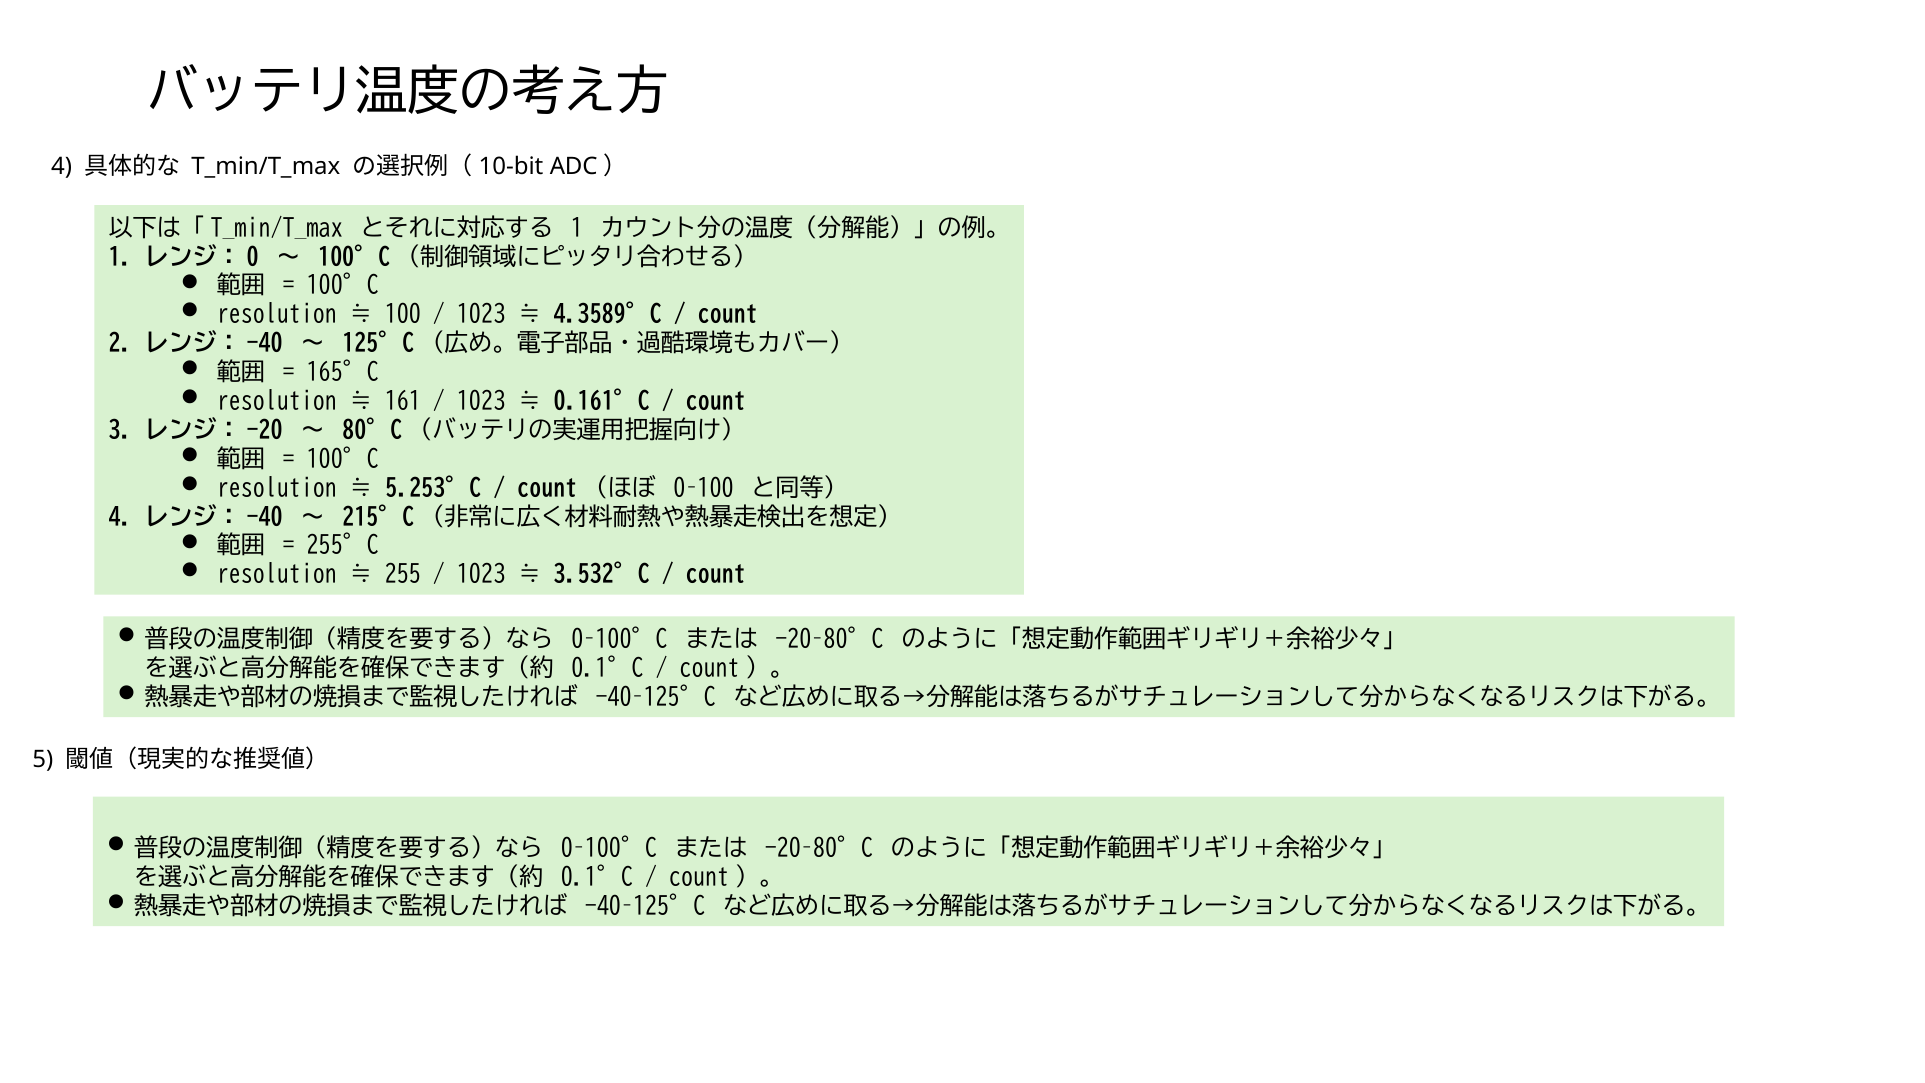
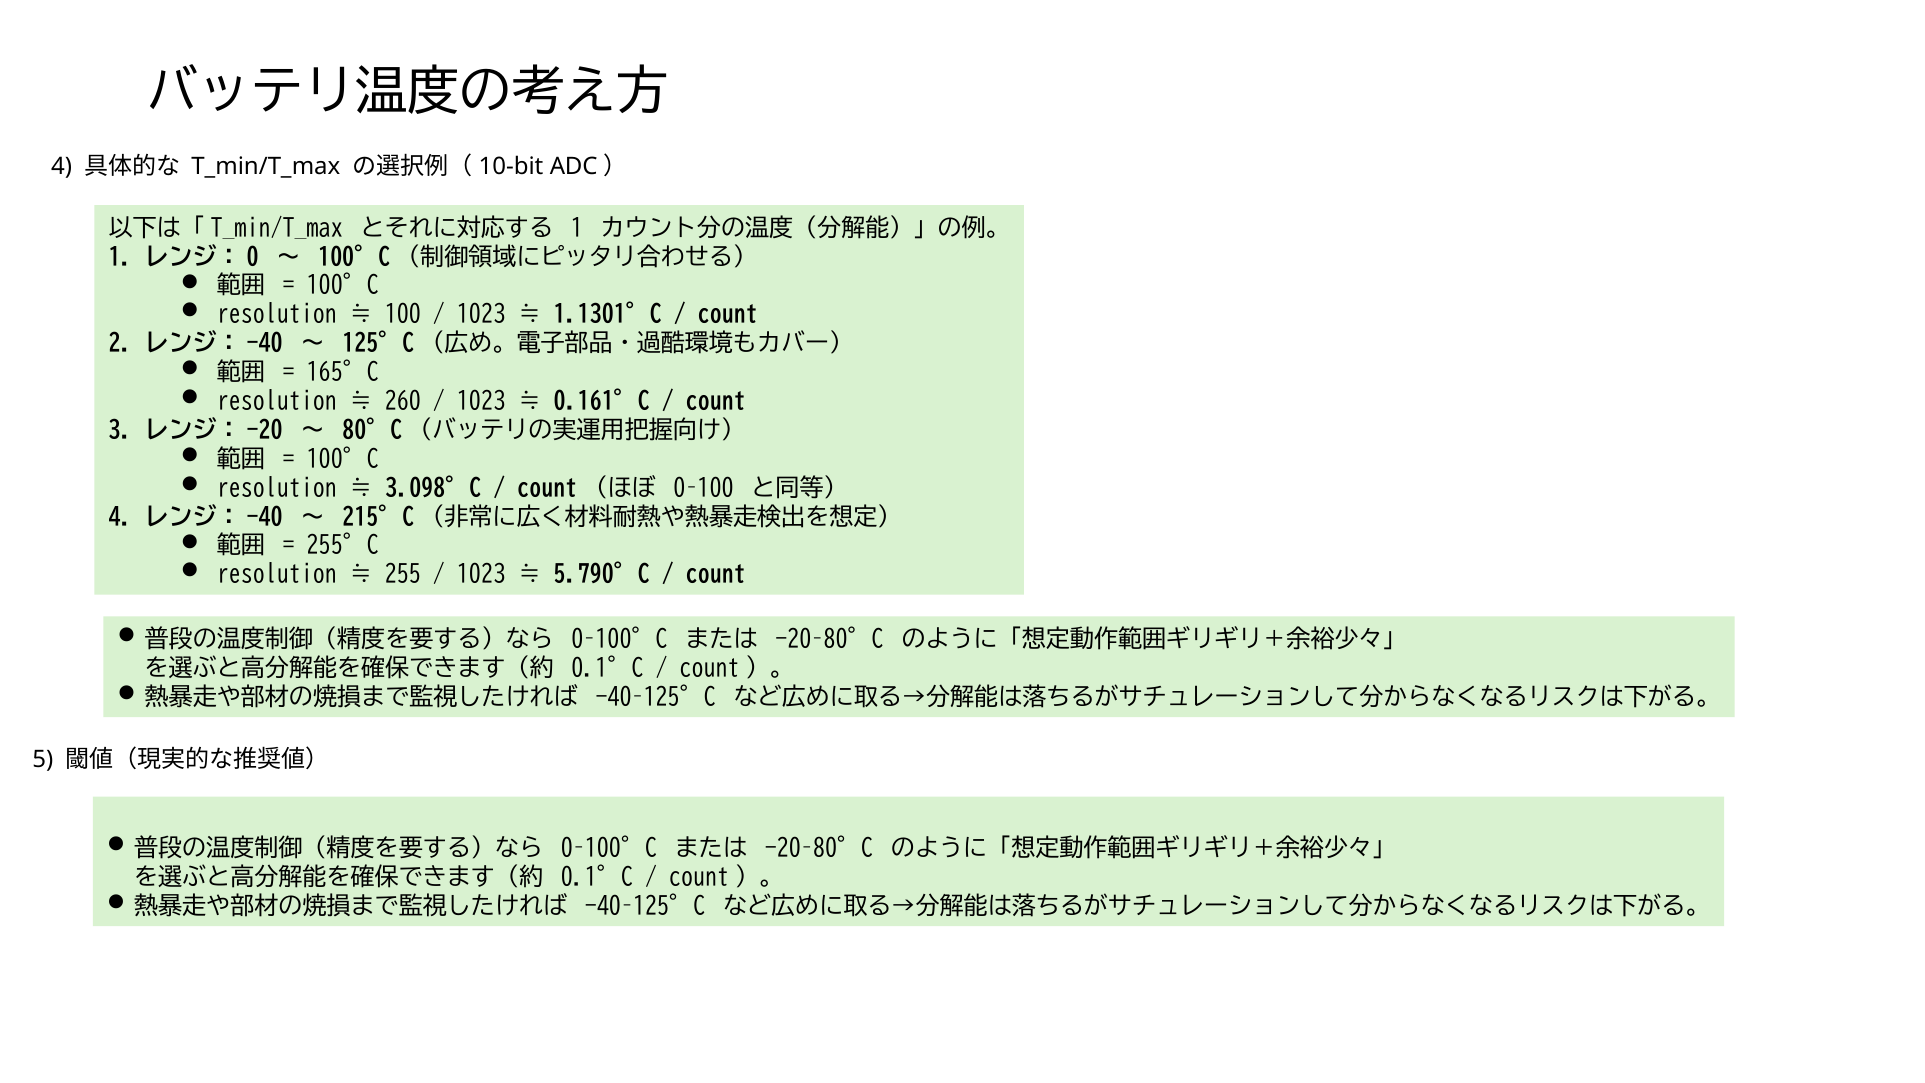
4.3589°C: 4.3589°C -> 1.1301°C (608, 315)
161: 161 -> 260 (403, 401)
5.253°C: 5.253°C -> 3.098°C (433, 488)
3.532°C: 3.532°C -> 5.790°C (602, 575)
